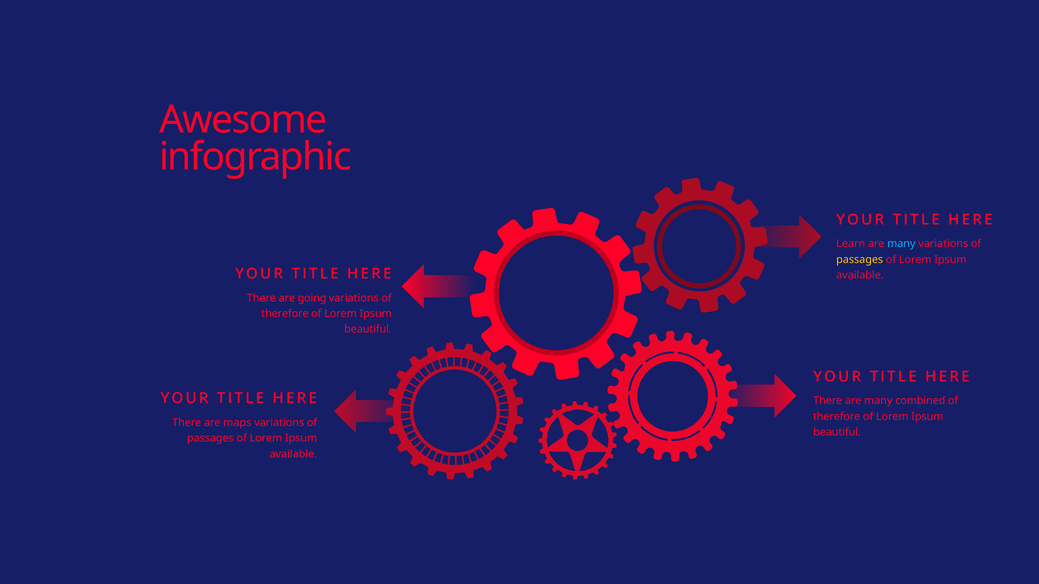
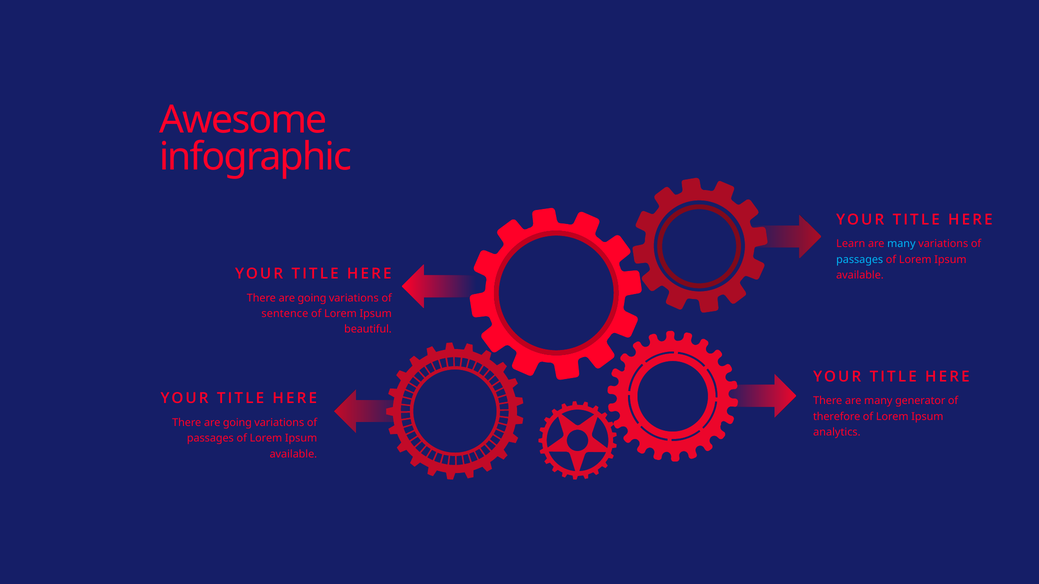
passages colour: yellow -> light blue (860, 260)
therefore: therefore -> sentence (285, 314)
combined: combined -> generator (920, 401)
maps: maps -> going (237, 423)
beautiful: beautiful -> analytics (837, 432)
